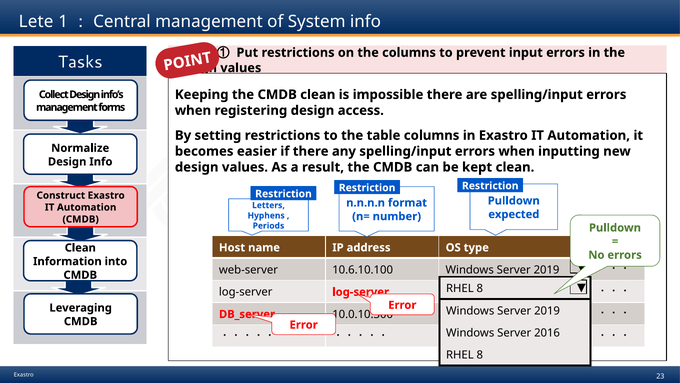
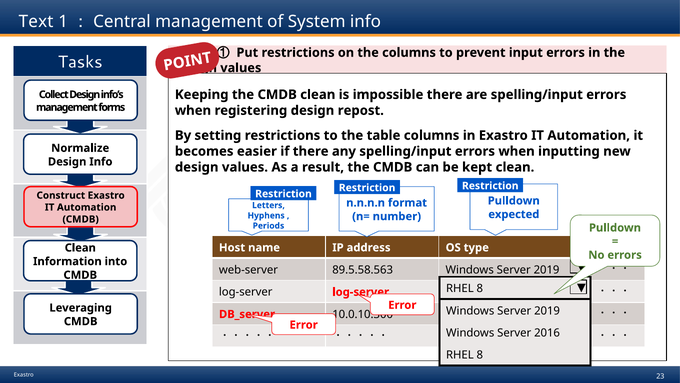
Lete: Lete -> Text (36, 22)
access: access -> repost (361, 110)
10.6.10.100: 10.6.10.100 -> 89.5.58.563 (363, 269)
